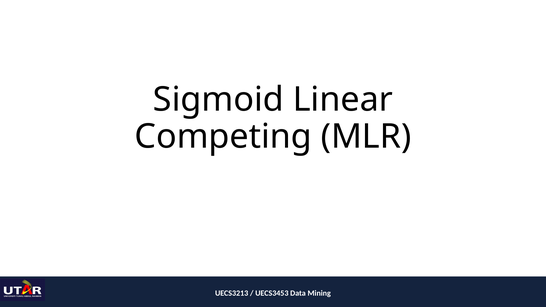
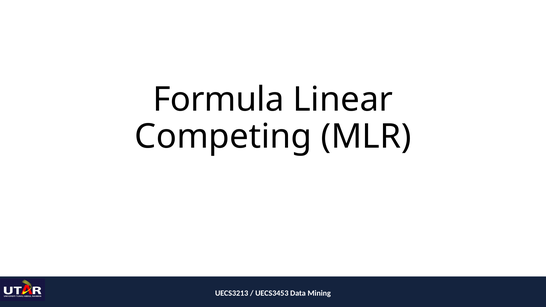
Sigmoid: Sigmoid -> Formula (219, 100)
